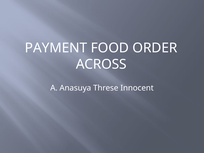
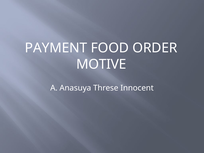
ACROSS: ACROSS -> MOTIVE (101, 64)
